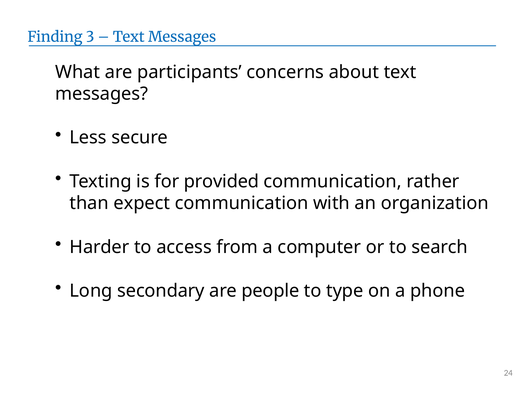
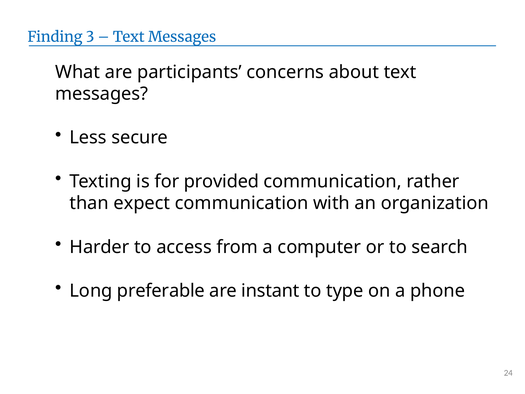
secondary: secondary -> preferable (161, 291)
people: people -> instant (270, 291)
